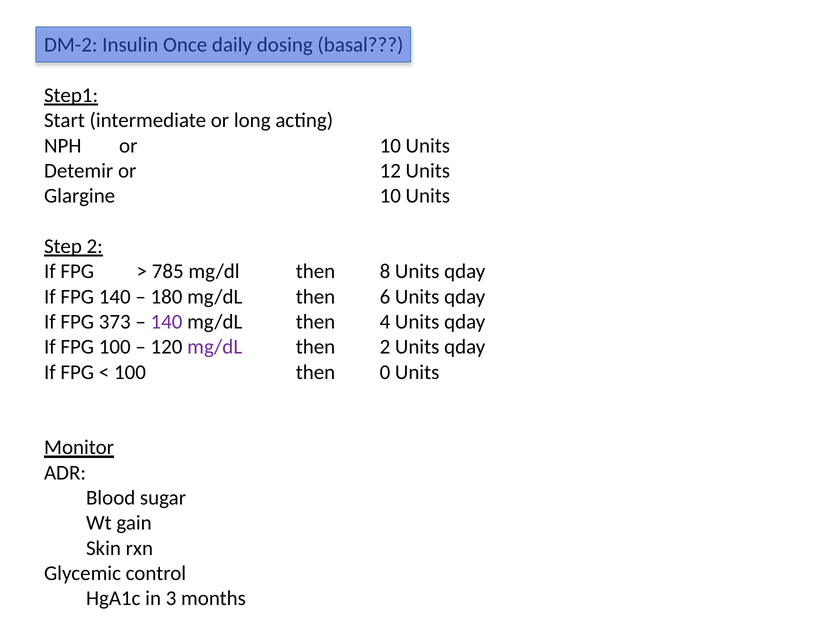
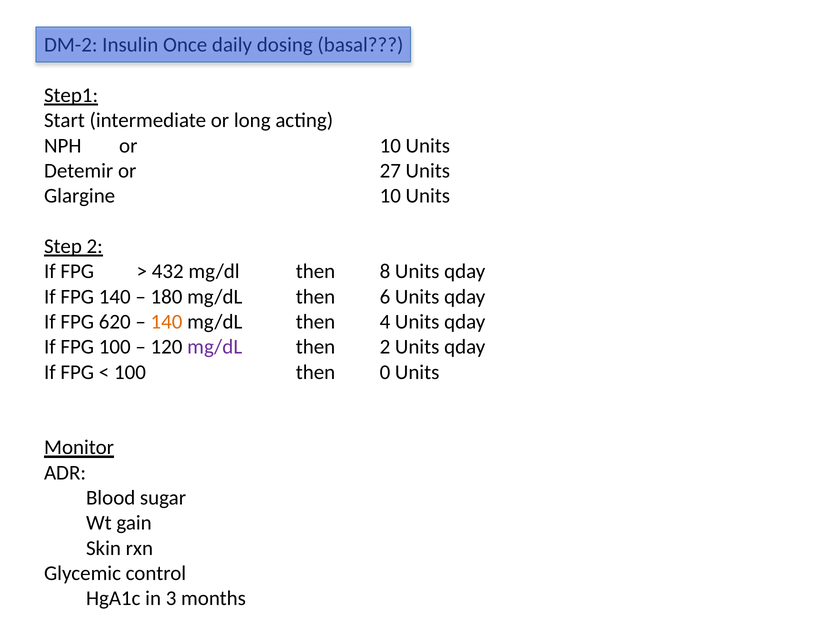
12: 12 -> 27 (390, 171)
785: 785 -> 432 (168, 272)
373: 373 -> 620 (115, 322)
140 colour: purple -> orange (167, 322)
